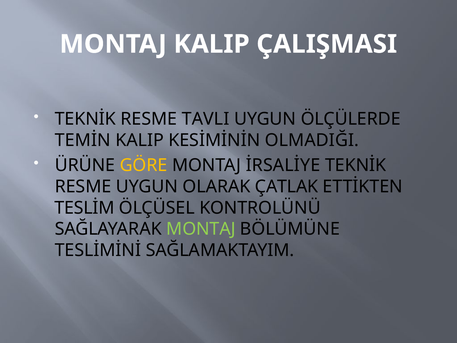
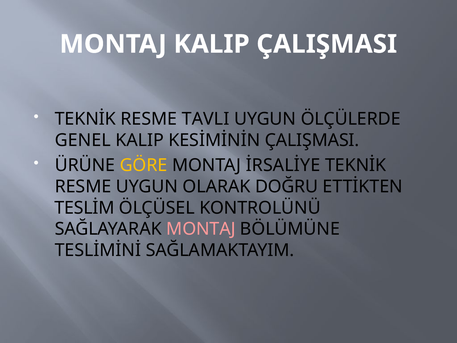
TEMİN: TEMİN -> GENEL (83, 140)
KESİMİNİN OLMADIĞI: OLMADIĞI -> ÇALIŞMASI (312, 140)
ÇATLAK: ÇATLAK -> DOĞRU (287, 186)
MONTAJ colour: light green -> pink (201, 229)
